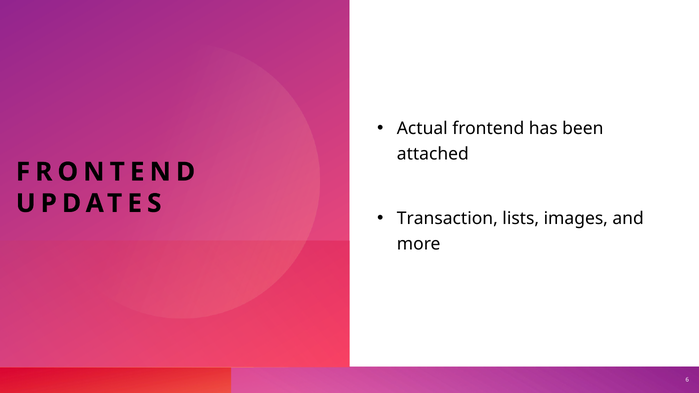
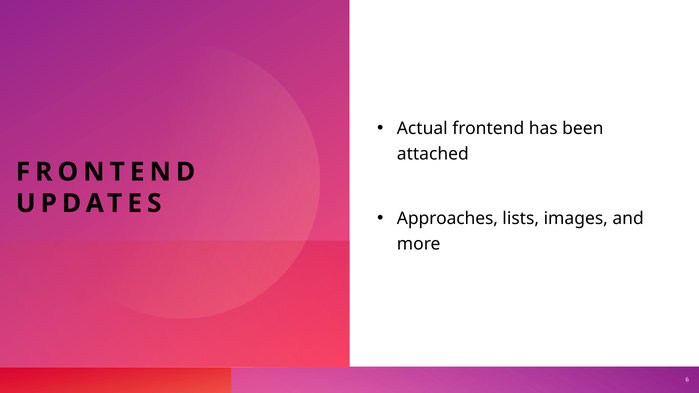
Transaction: Transaction -> Approaches (447, 219)
